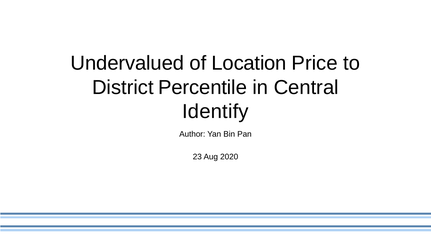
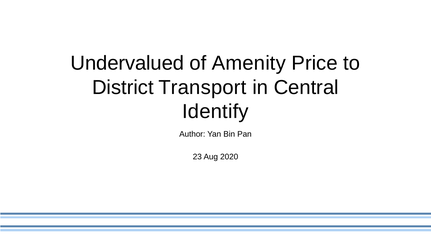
Location: Location -> Amenity (249, 63)
Percentile: Percentile -> Transport (202, 88)
